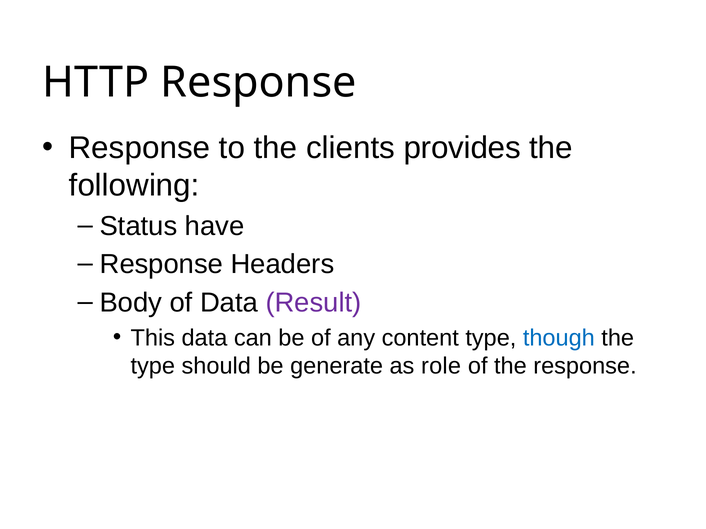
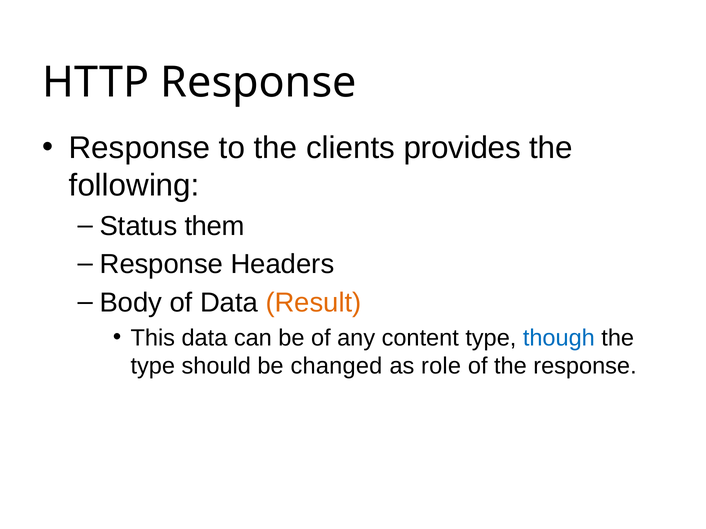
have: have -> them (215, 226)
Result colour: purple -> orange (314, 303)
generate: generate -> changed (336, 366)
